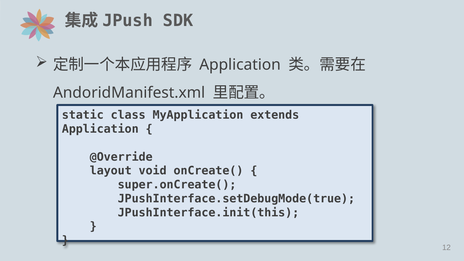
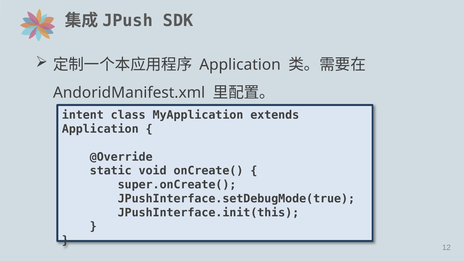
static: static -> intent (83, 115)
layout: layout -> static (111, 171)
